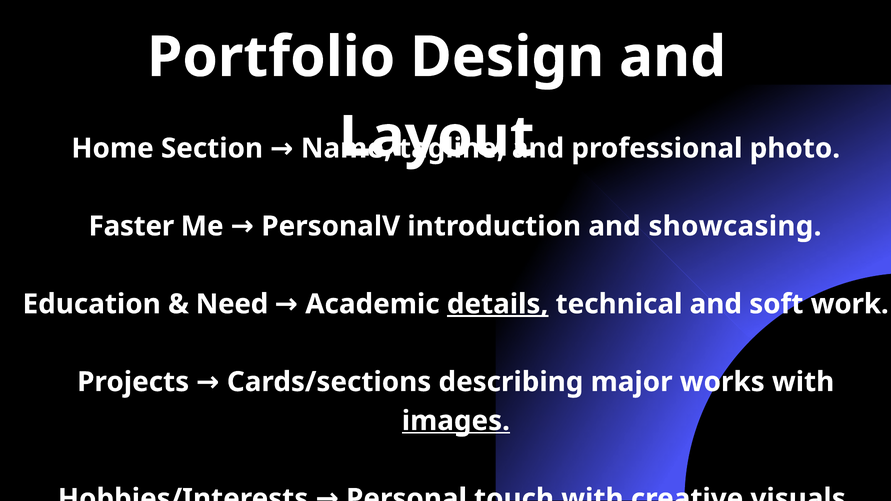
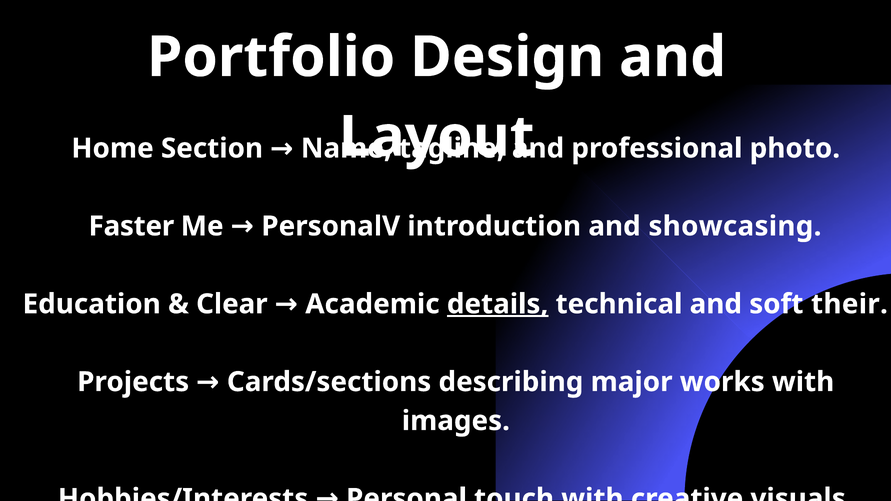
Need: Need -> Clear (232, 304)
work: work -> their (849, 304)
images underline: present -> none (456, 421)
